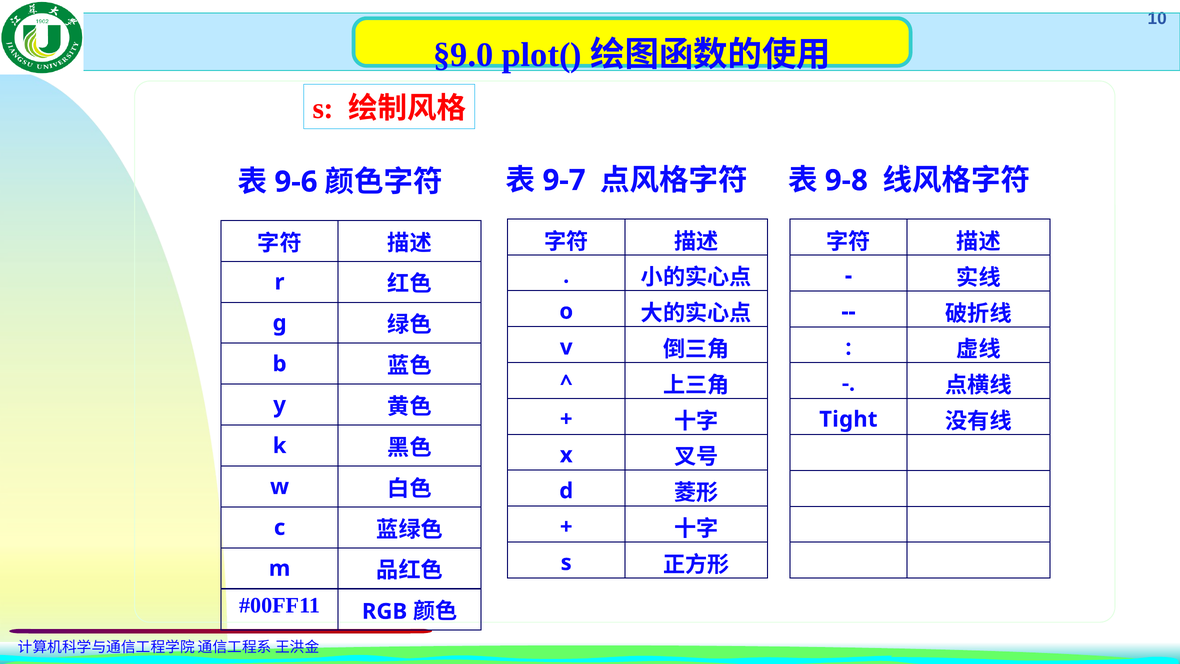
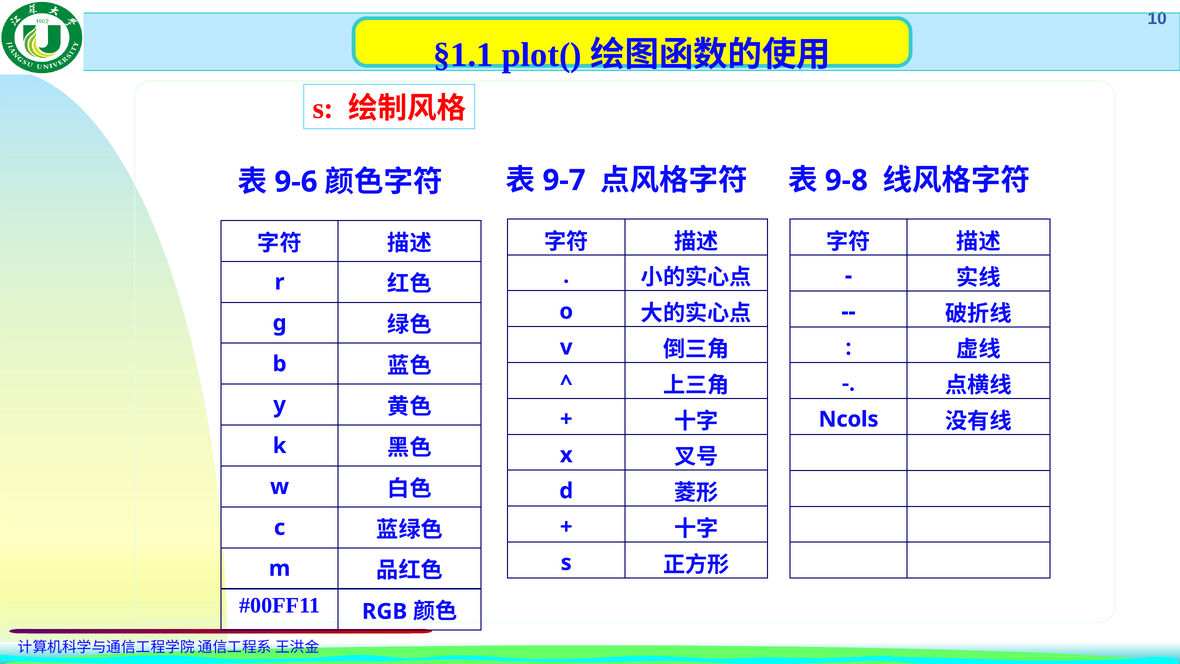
§9.0: §9.0 -> §1.1 (463, 55)
Tight: Tight -> Ncols (849, 419)
